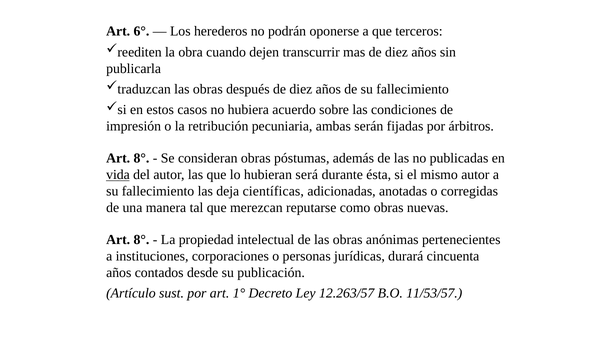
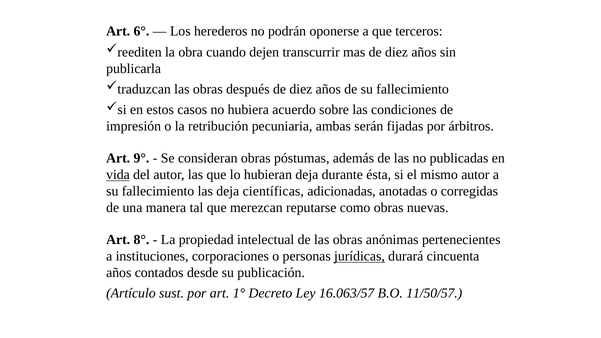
8°: 8° -> 9° (141, 158)
hubieran será: será -> deja (307, 175)
jurídicas underline: none -> present (359, 256)
12.263/57: 12.263/57 -> 16.063/57 (347, 293)
11/53/57: 11/53/57 -> 11/50/57 (434, 293)
